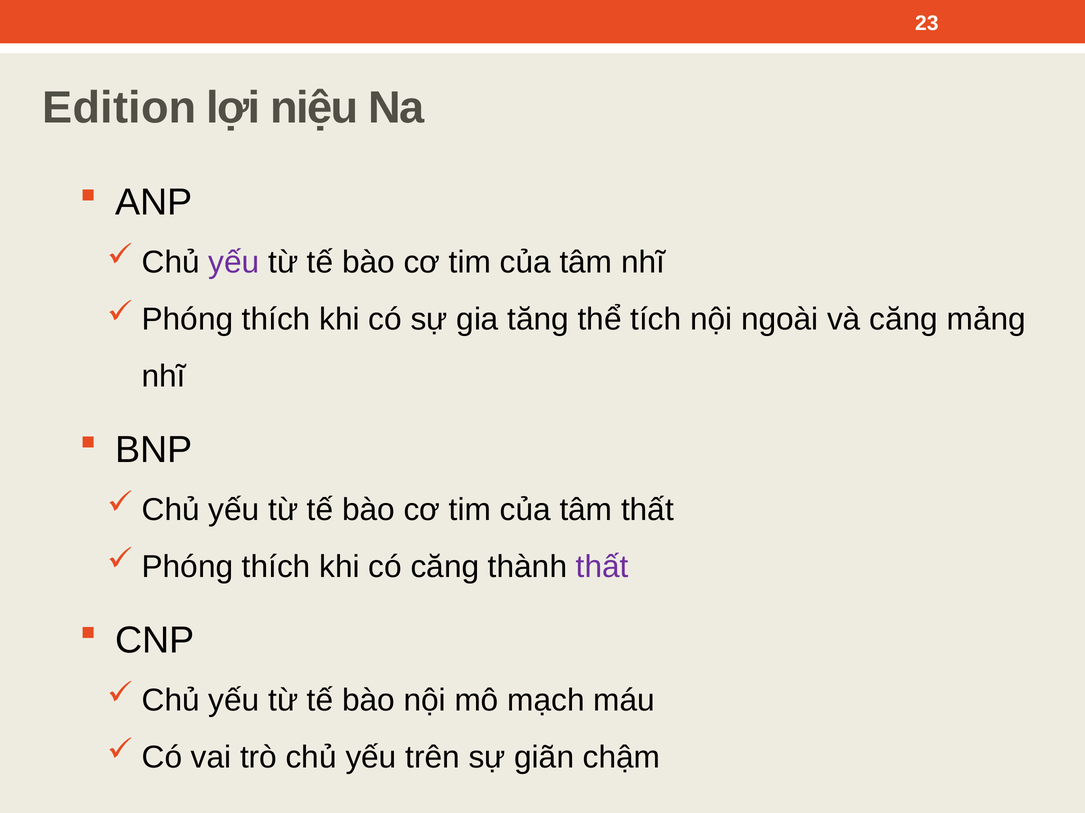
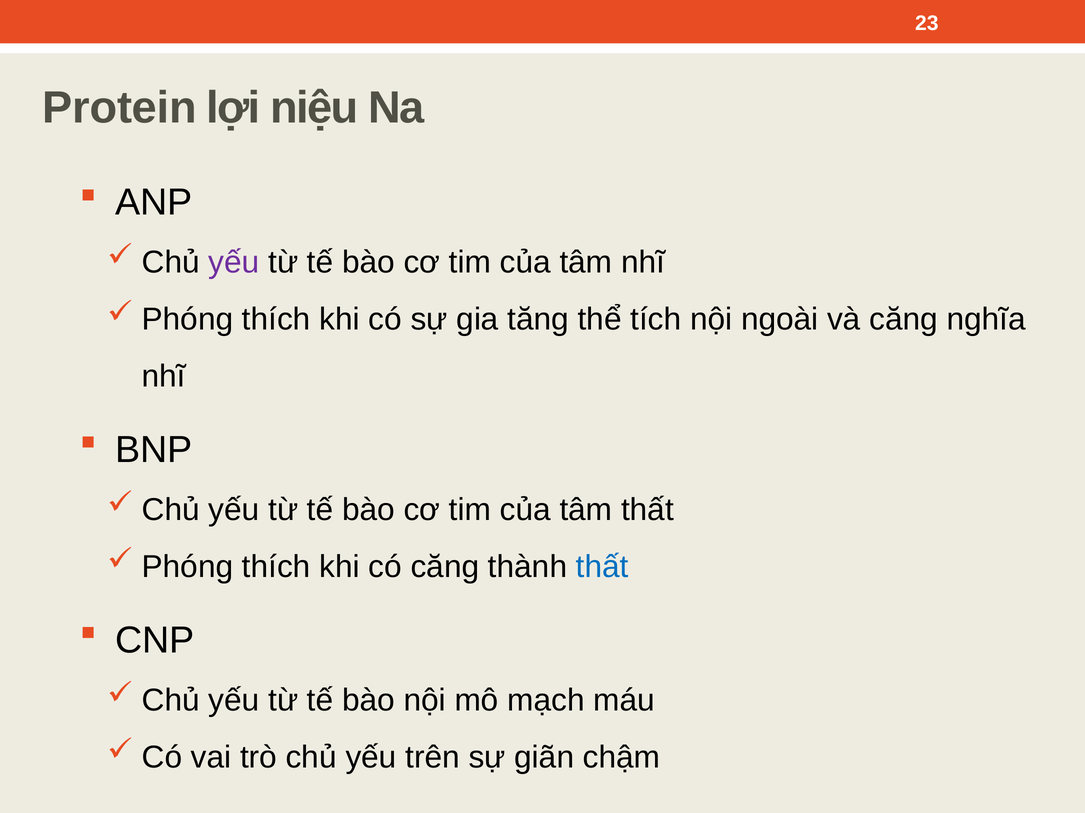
Edition: Edition -> Protein (120, 108)
mảng: mảng -> nghĩa (986, 319)
thất colour: purple -> blue (602, 567)
